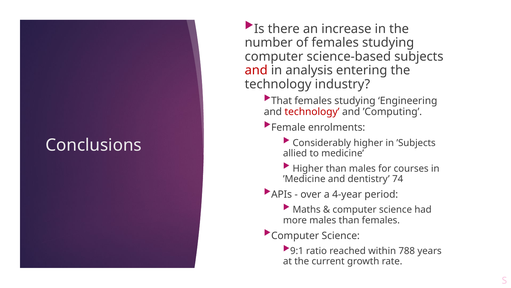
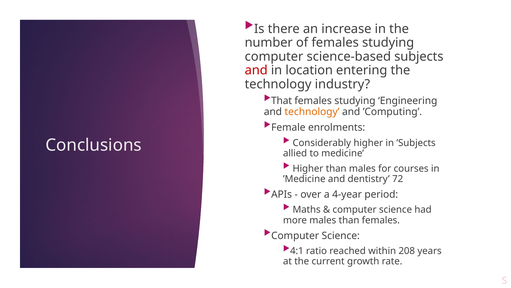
analysis: analysis -> location (309, 70)
technology colour: red -> orange (312, 112)
74: 74 -> 72 (398, 179)
9:1: 9:1 -> 4:1 (297, 251)
788: 788 -> 208 (407, 251)
